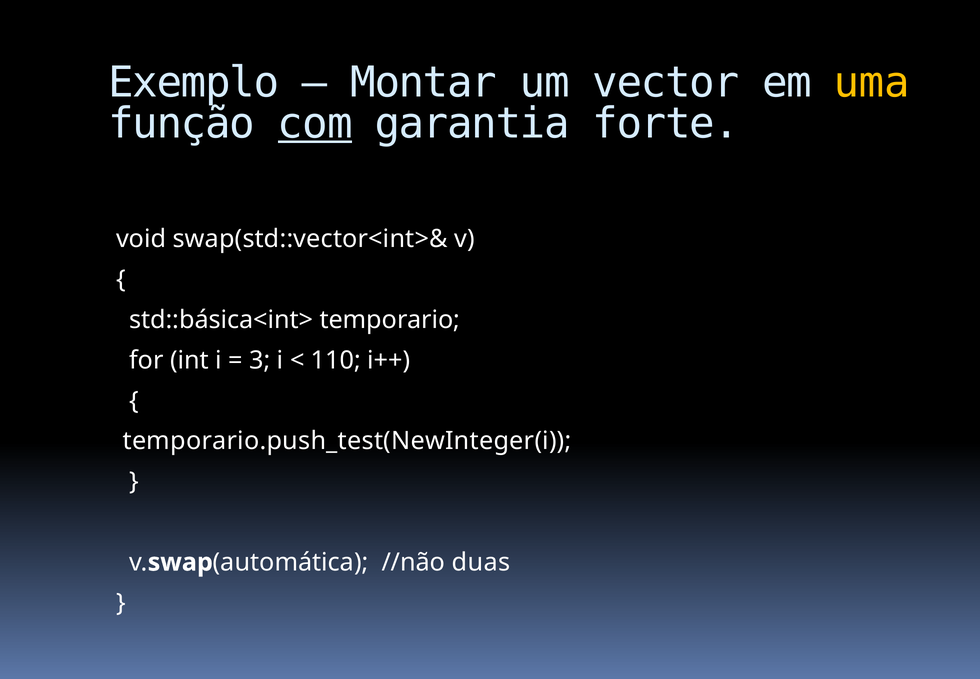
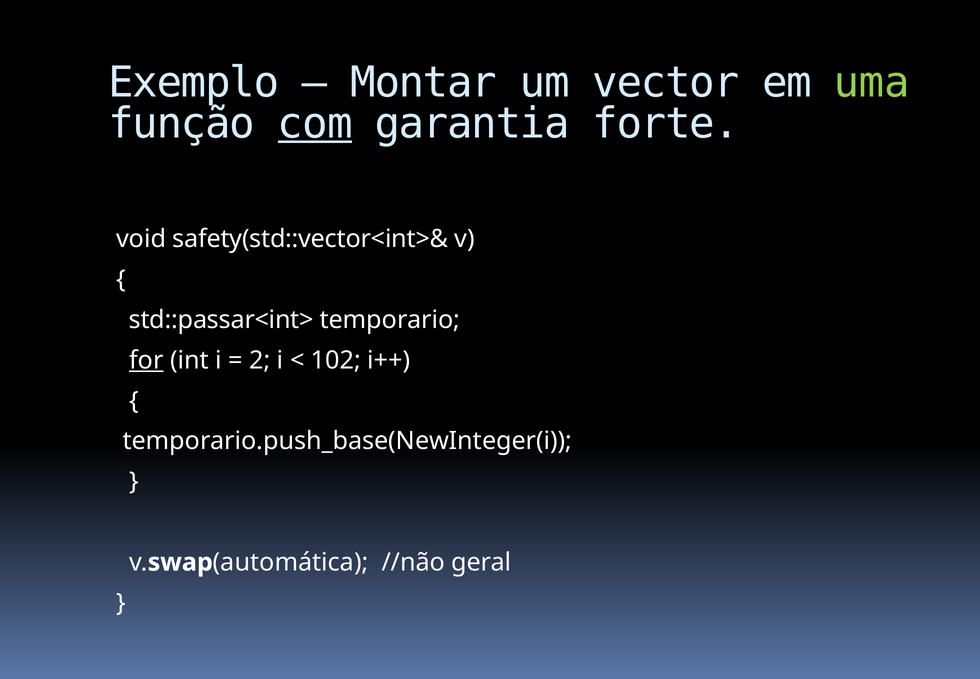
uma colour: yellow -> light green (872, 83)
swap(std::vector<int>&: swap(std::vector<int>& -> safety(std::vector<int>& (310, 239)
std::básica<int>: std::básica<int> -> std::passar<int> (221, 320)
for underline: none -> present (146, 360)
3: 3 -> 2 (260, 360)
110: 110 -> 102 (336, 360)
temporario.push_test(NewInteger(i: temporario.push_test(NewInteger(i -> temporario.push_base(NewInteger(i (347, 441)
duas: duas -> geral (481, 562)
